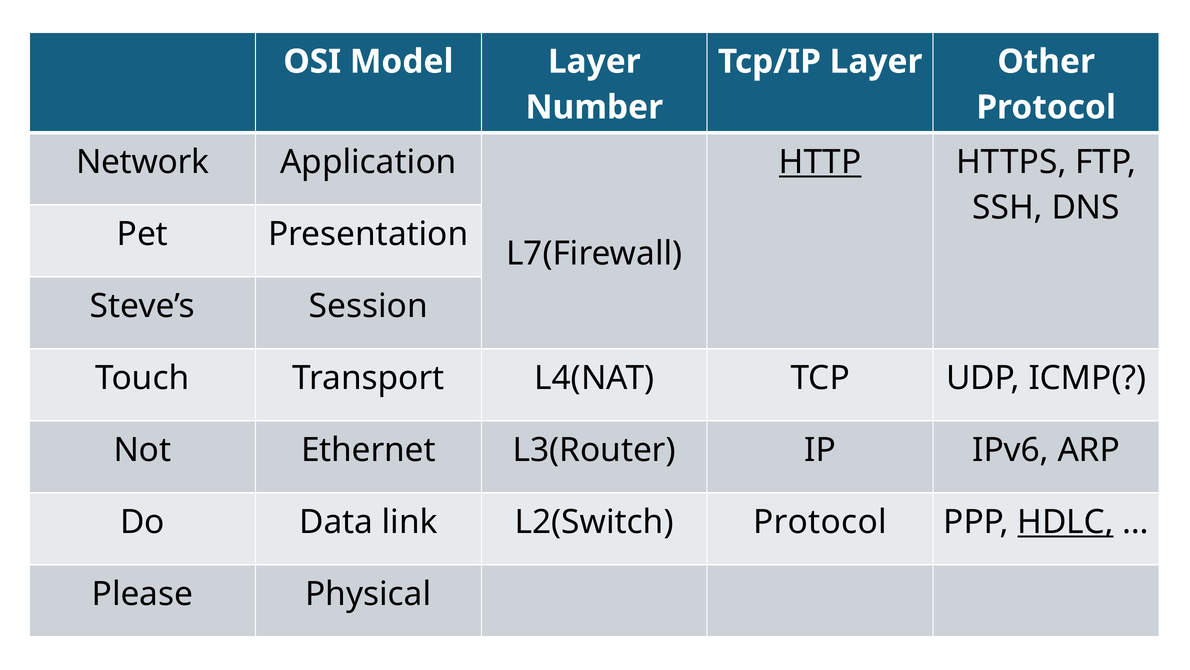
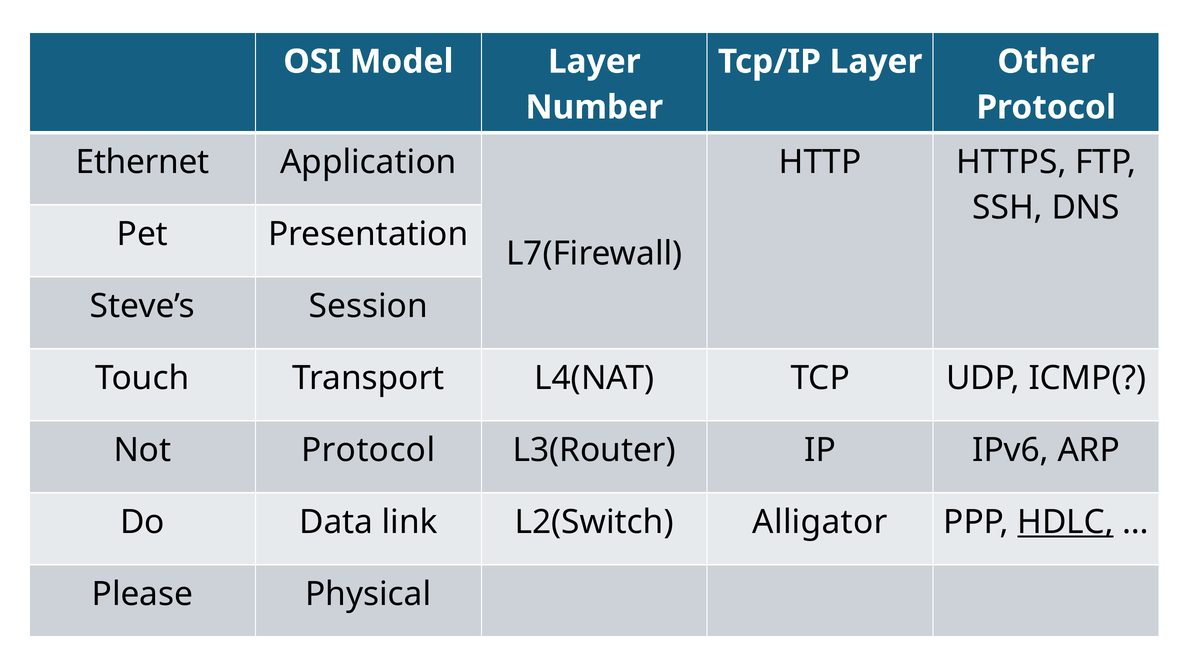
Network: Network -> Ethernet (143, 162)
HTTP underline: present -> none (820, 162)
Not Ethernet: Ethernet -> Protocol (368, 450)
L2(Switch Protocol: Protocol -> Alligator (820, 522)
